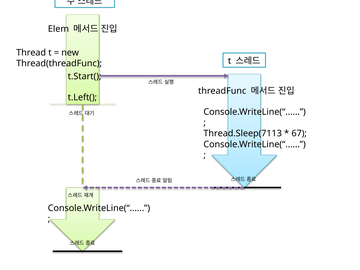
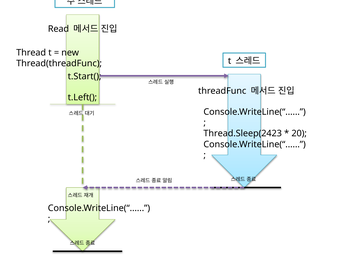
Elem: Elem -> Read (58, 29)
Thread.Sleep(7113: Thread.Sleep(7113 -> Thread.Sleep(2423 (243, 134)
67: 67 -> 20 (299, 134)
